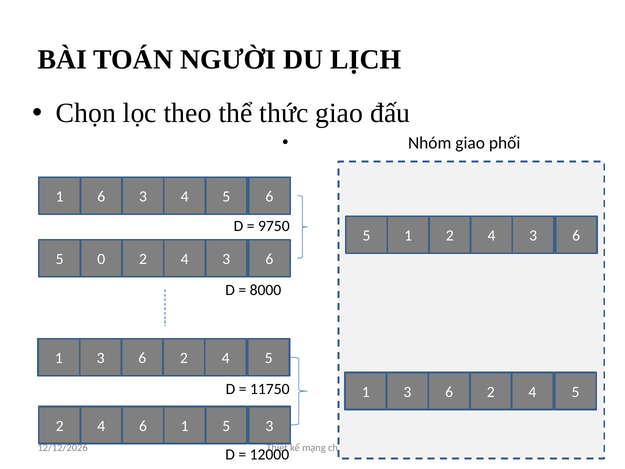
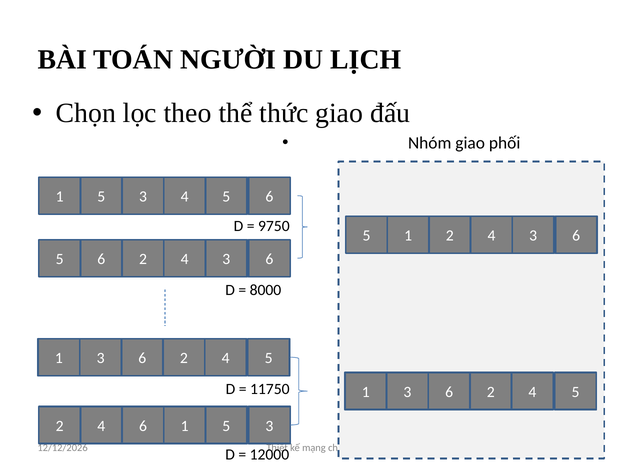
6: 6 -> 5 (101, 197)
0: 0 -> 6 (101, 259)
